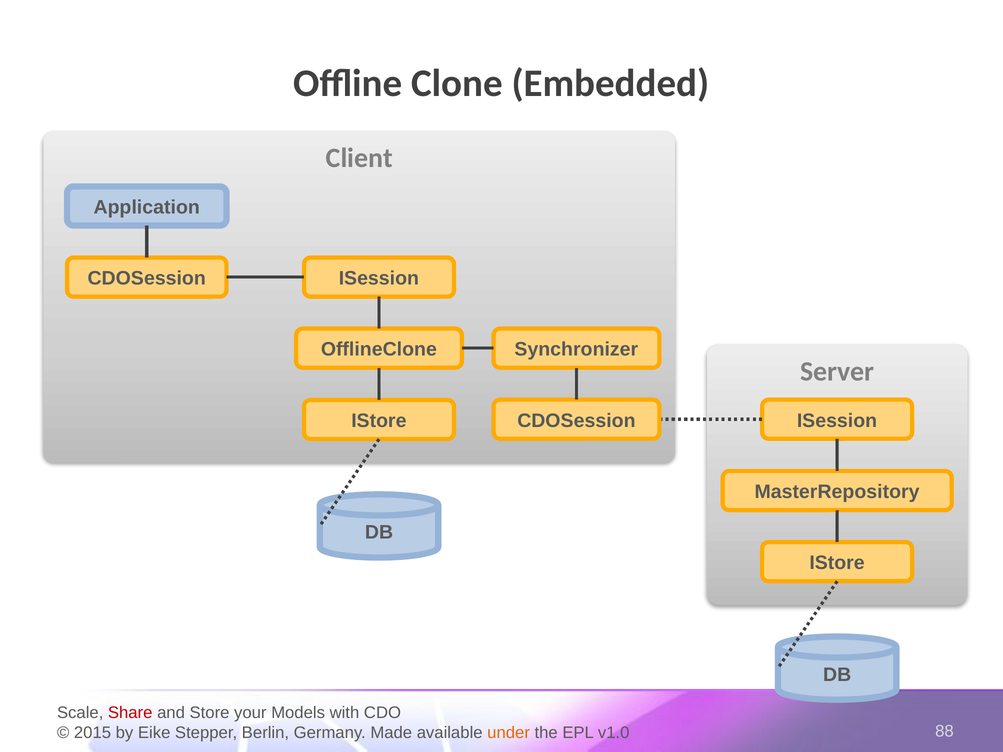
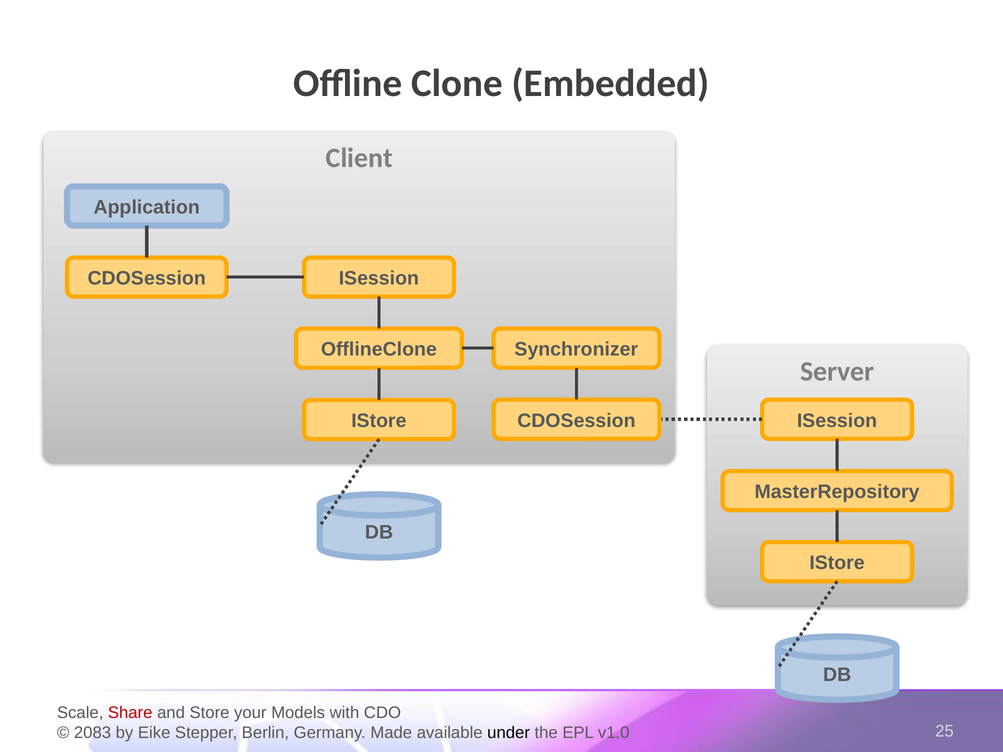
2015: 2015 -> 2083 (93, 733)
under colour: orange -> black (509, 733)
88: 88 -> 25 (945, 732)
